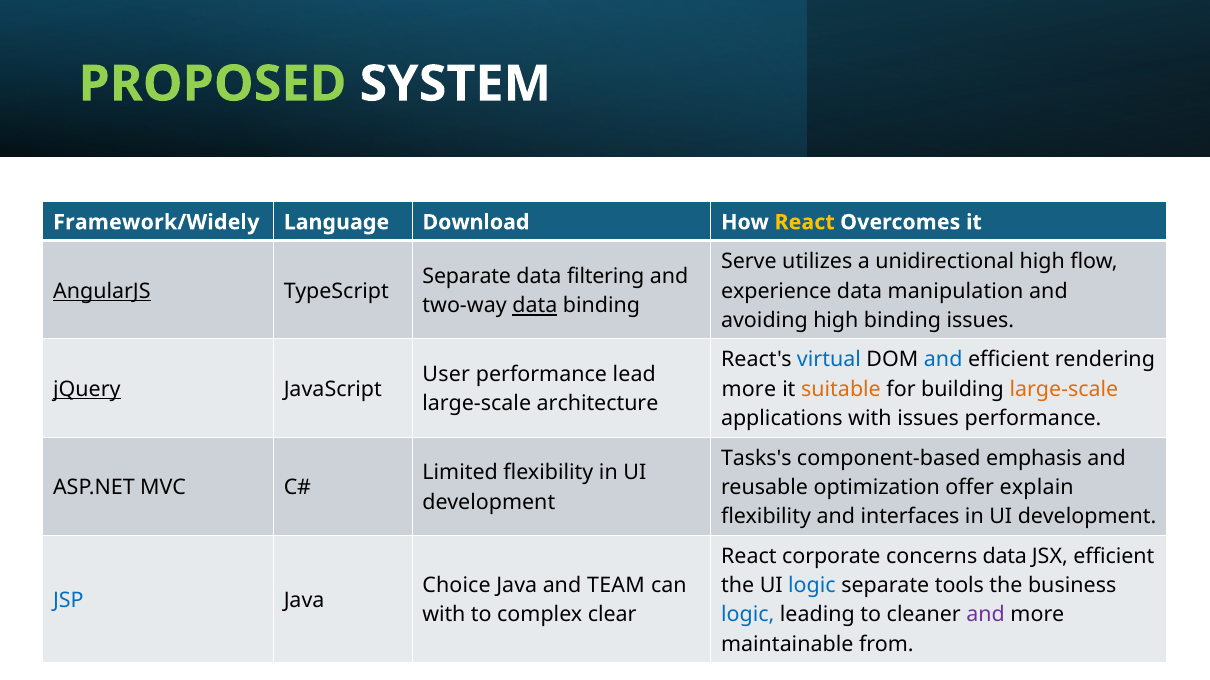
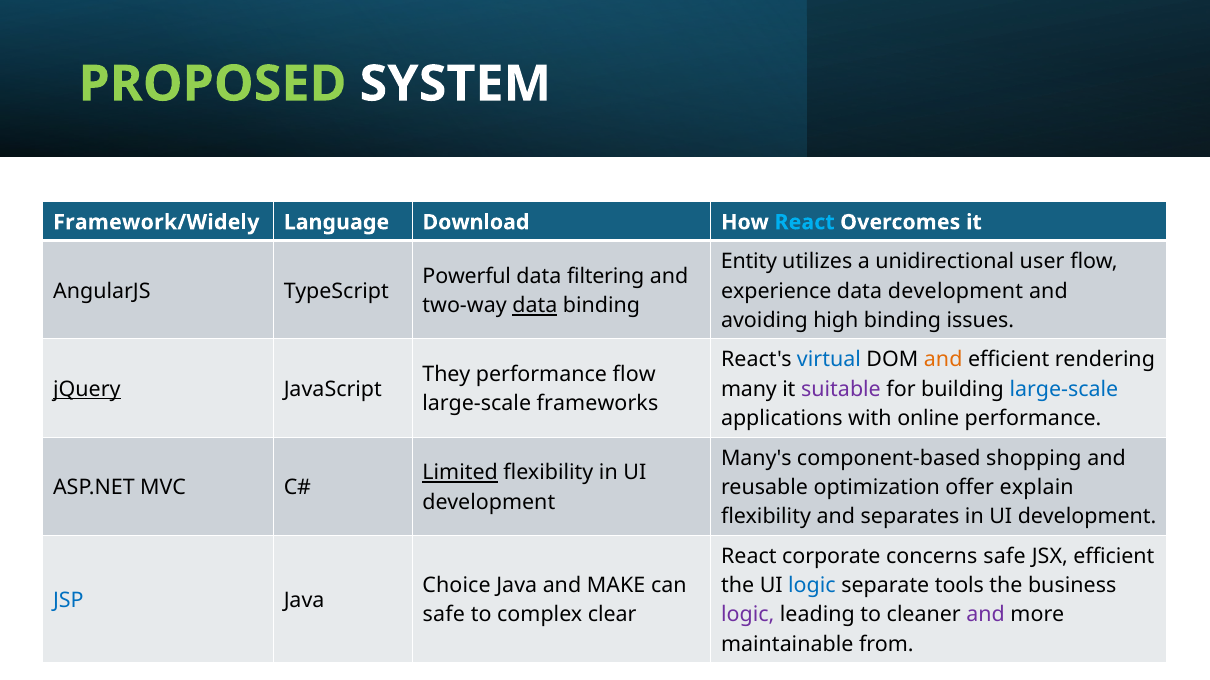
React colour: yellow -> light blue (805, 222)
Serve: Serve -> Entity (749, 262)
unidirectional high: high -> user (1042, 262)
Separate: Separate -> Powerful (467, 277)
AngularJS underline: present -> none (102, 291)
data manipulation: manipulation -> development (956, 291)
and colour: blue -> orange (943, 360)
User: User -> They (446, 375)
performance lead: lead -> flow (634, 375)
more: more -> many (749, 390)
suitable colour: orange -> purple (841, 390)
large-scale colour: orange -> blue (1064, 390)
architecture: architecture -> frameworks (598, 404)
with issues: issues -> online (928, 419)
Tasks's: Tasks's -> Many's (756, 458)
emphasis: emphasis -> shopping (1034, 458)
Limited underline: none -> present (460, 473)
interfaces: interfaces -> separates (910, 517)
concerns data: data -> safe (1005, 557)
TEAM: TEAM -> MAKE (616, 586)
with: with -> safe (444, 615)
logic colour: blue -> purple (748, 615)
